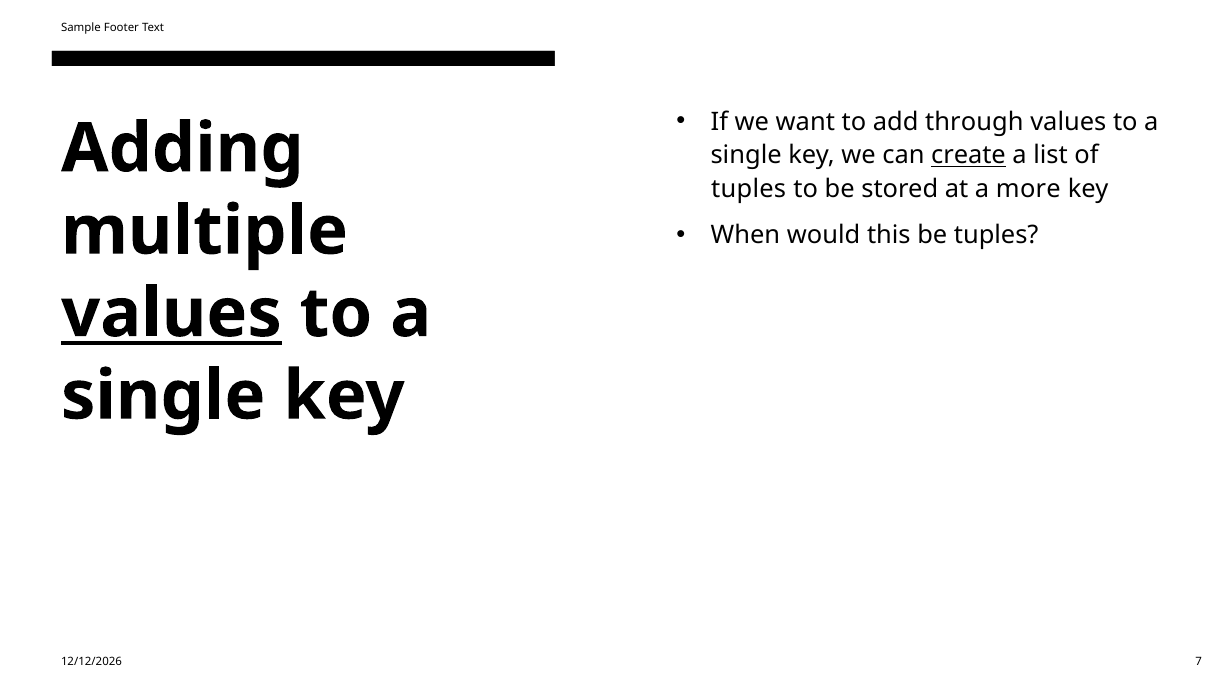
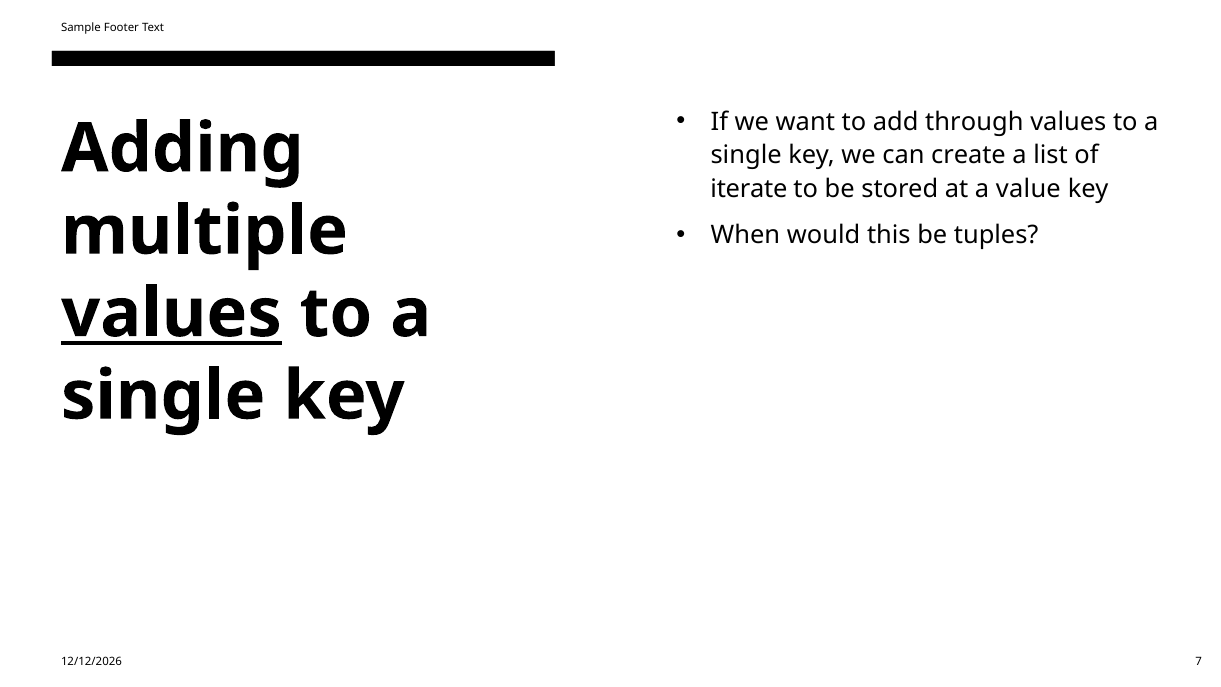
create underline: present -> none (969, 155)
tuples: tuples -> iterate (749, 189)
more: more -> value (1028, 189)
